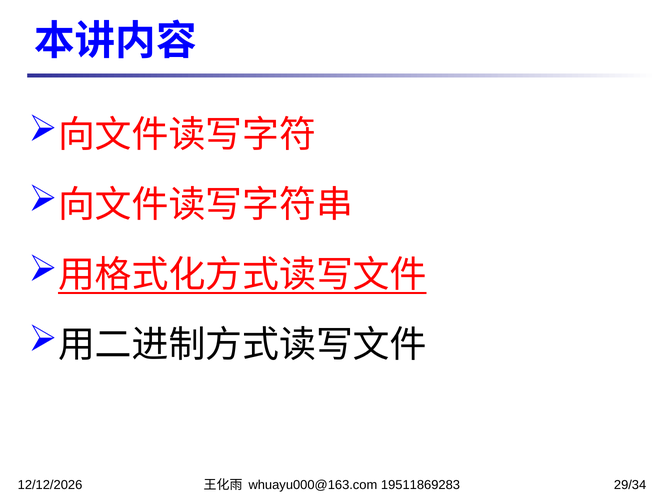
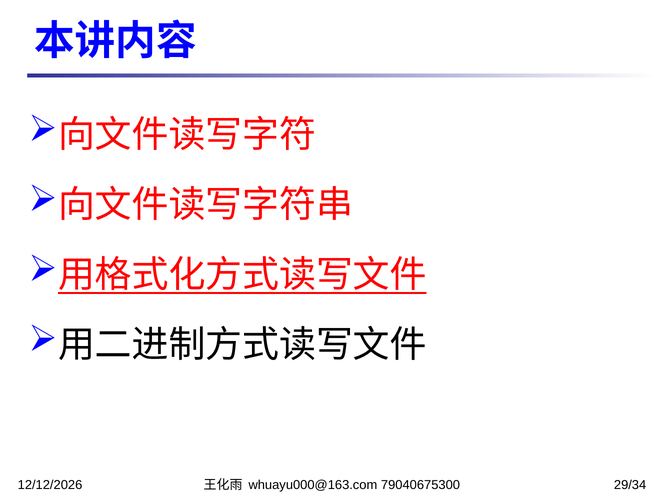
19511869283: 19511869283 -> 79040675300 (420, 485)
